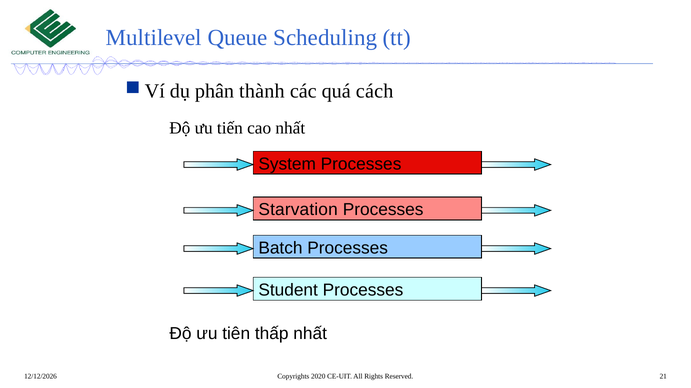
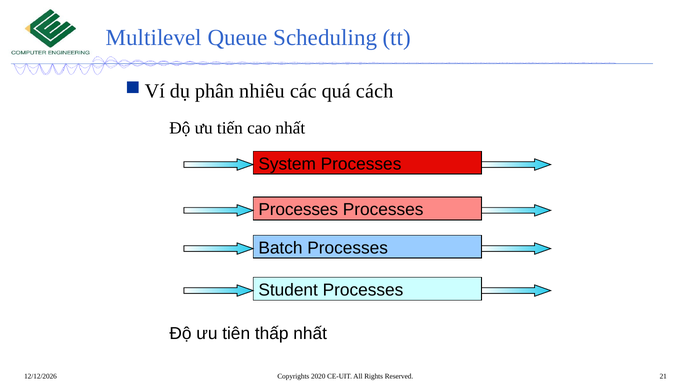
thành: thành -> nhiêu (262, 91)
Starvation: Starvation -> Processes (298, 210)
